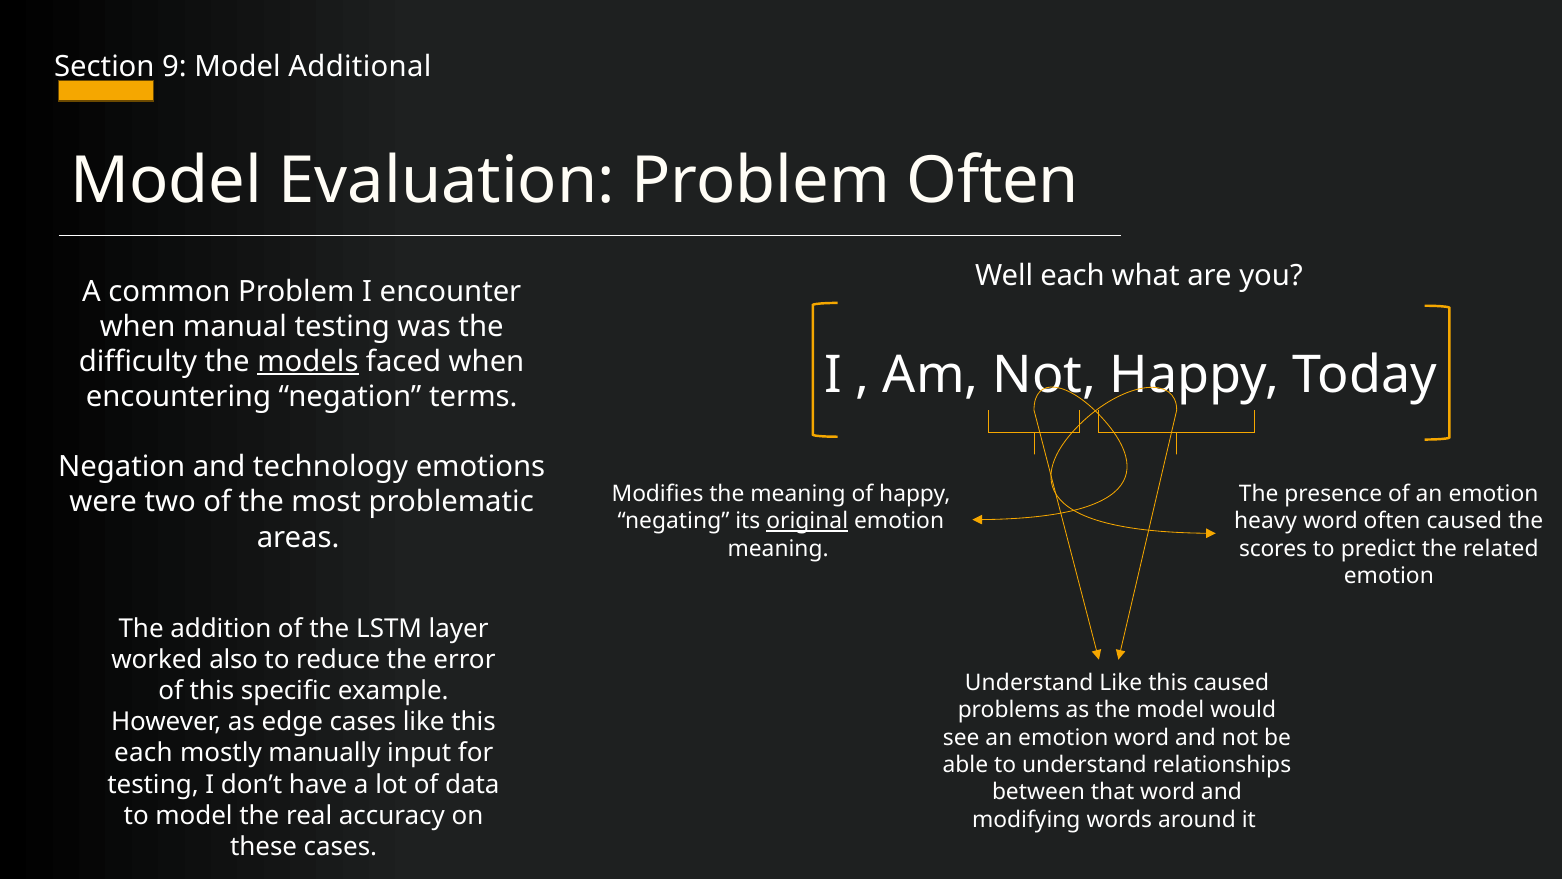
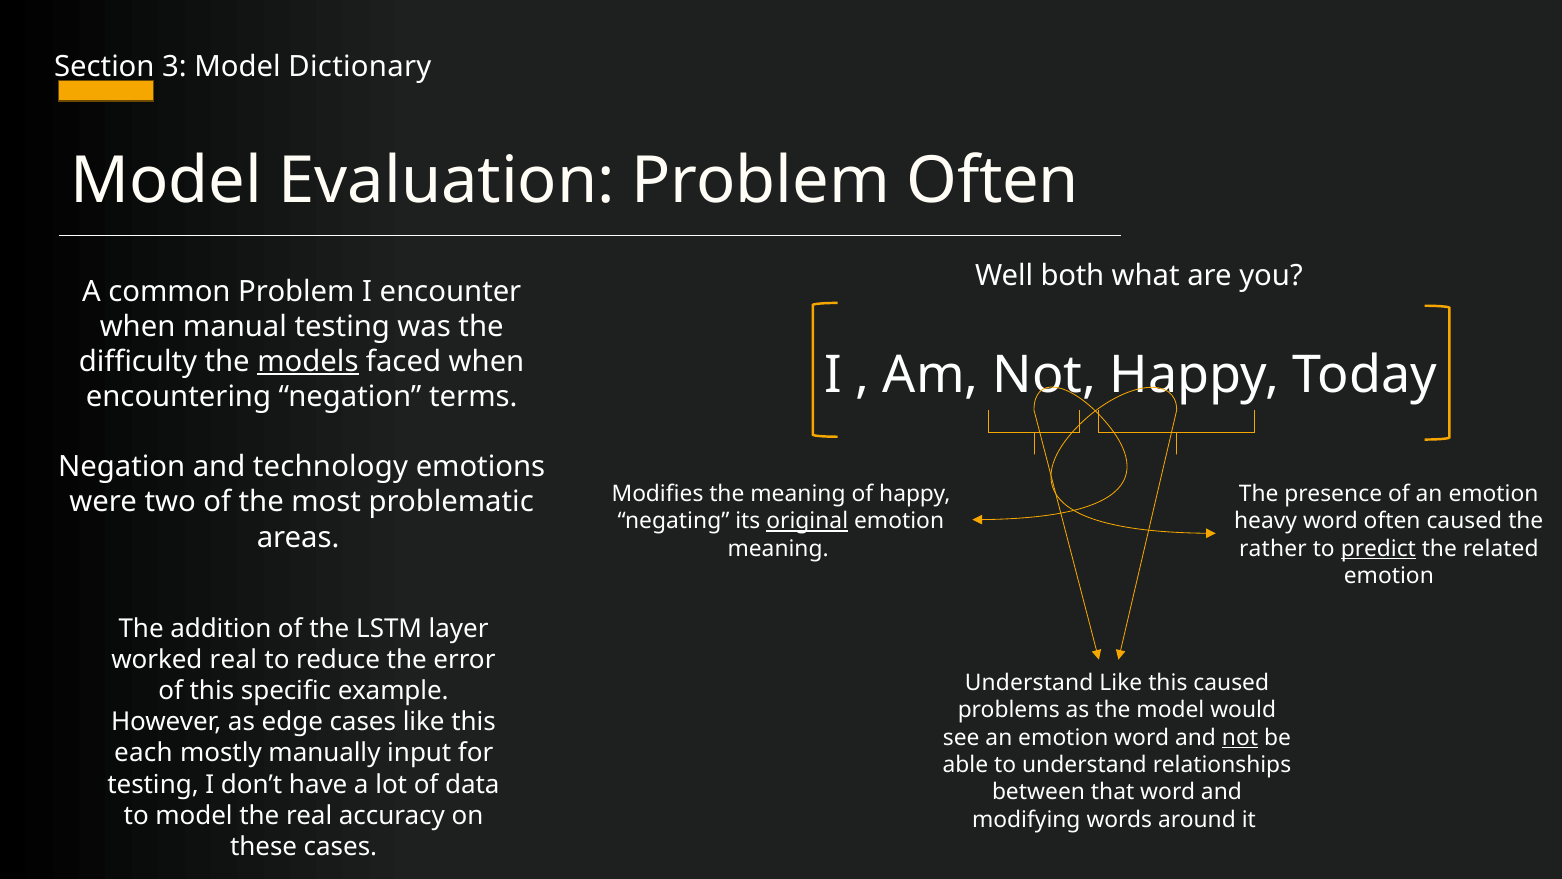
9: 9 -> 3 (174, 67)
Additional: Additional -> Dictionary (360, 67)
Well each: each -> both (1072, 276)
scores: scores -> rather (1273, 548)
predict underline: none -> present (1378, 548)
worked also: also -> real (233, 659)
not underline: none -> present (1240, 737)
